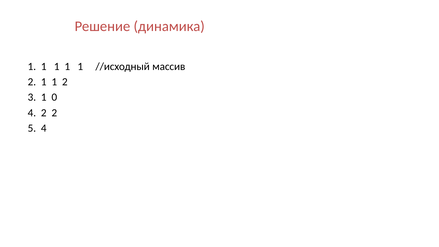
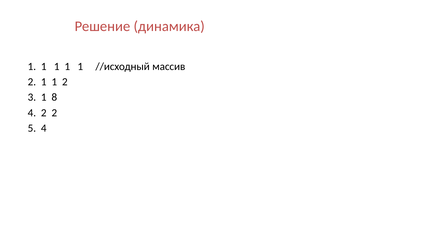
0: 0 -> 8 (54, 97)
